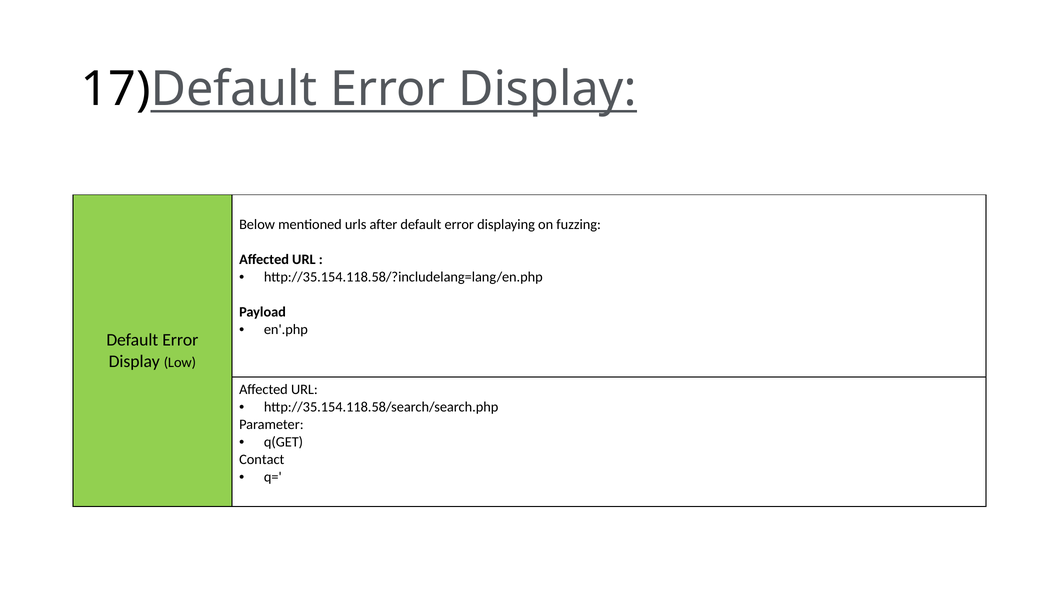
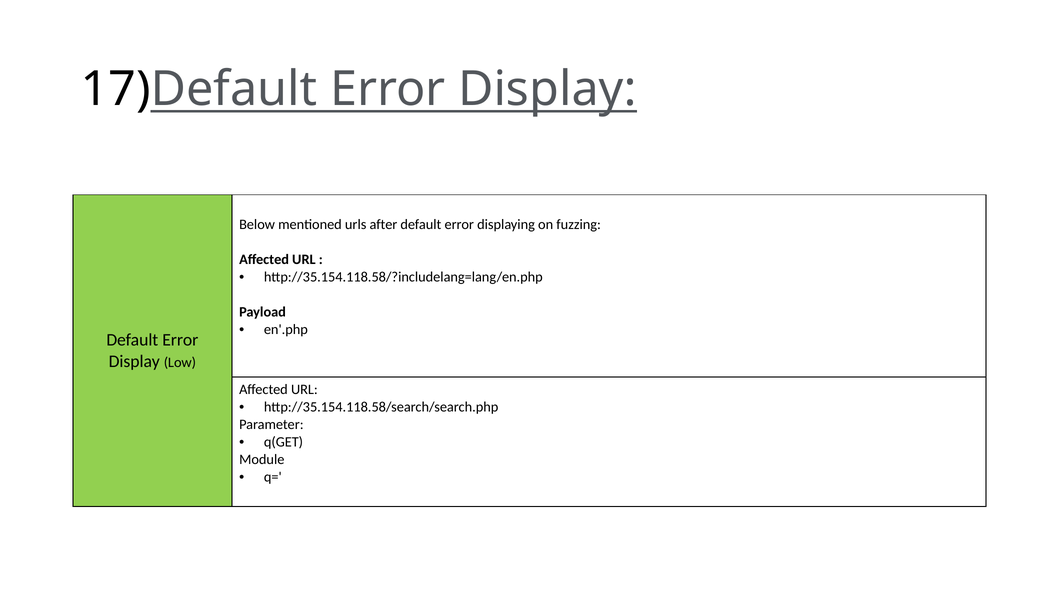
Contact: Contact -> Module (262, 459)
